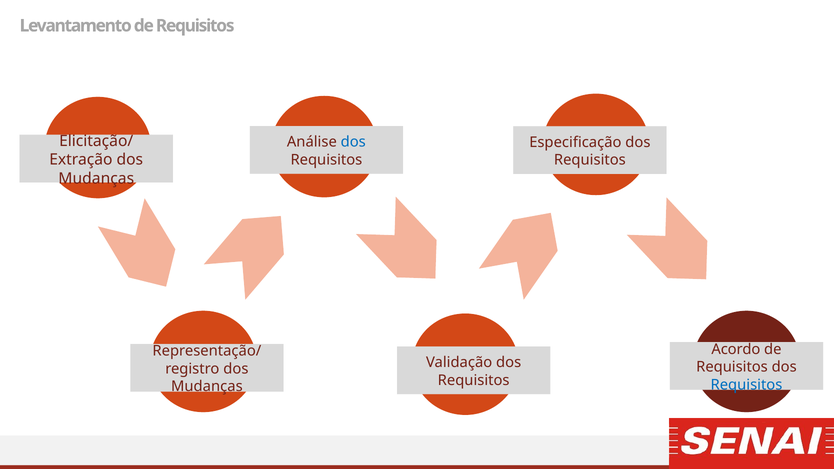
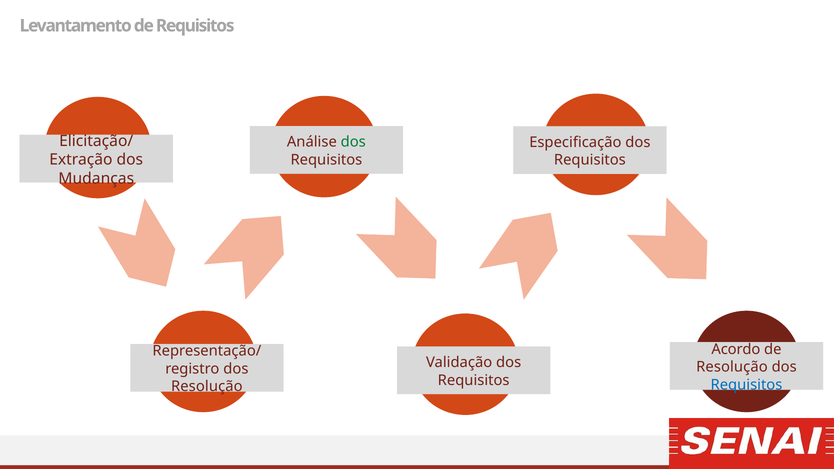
dos colour: blue -> green (353, 142)
Requisitos: Requisitos -> Resolução (732, 367)
Mudanças: Mudanças -> Resolução (207, 387)
